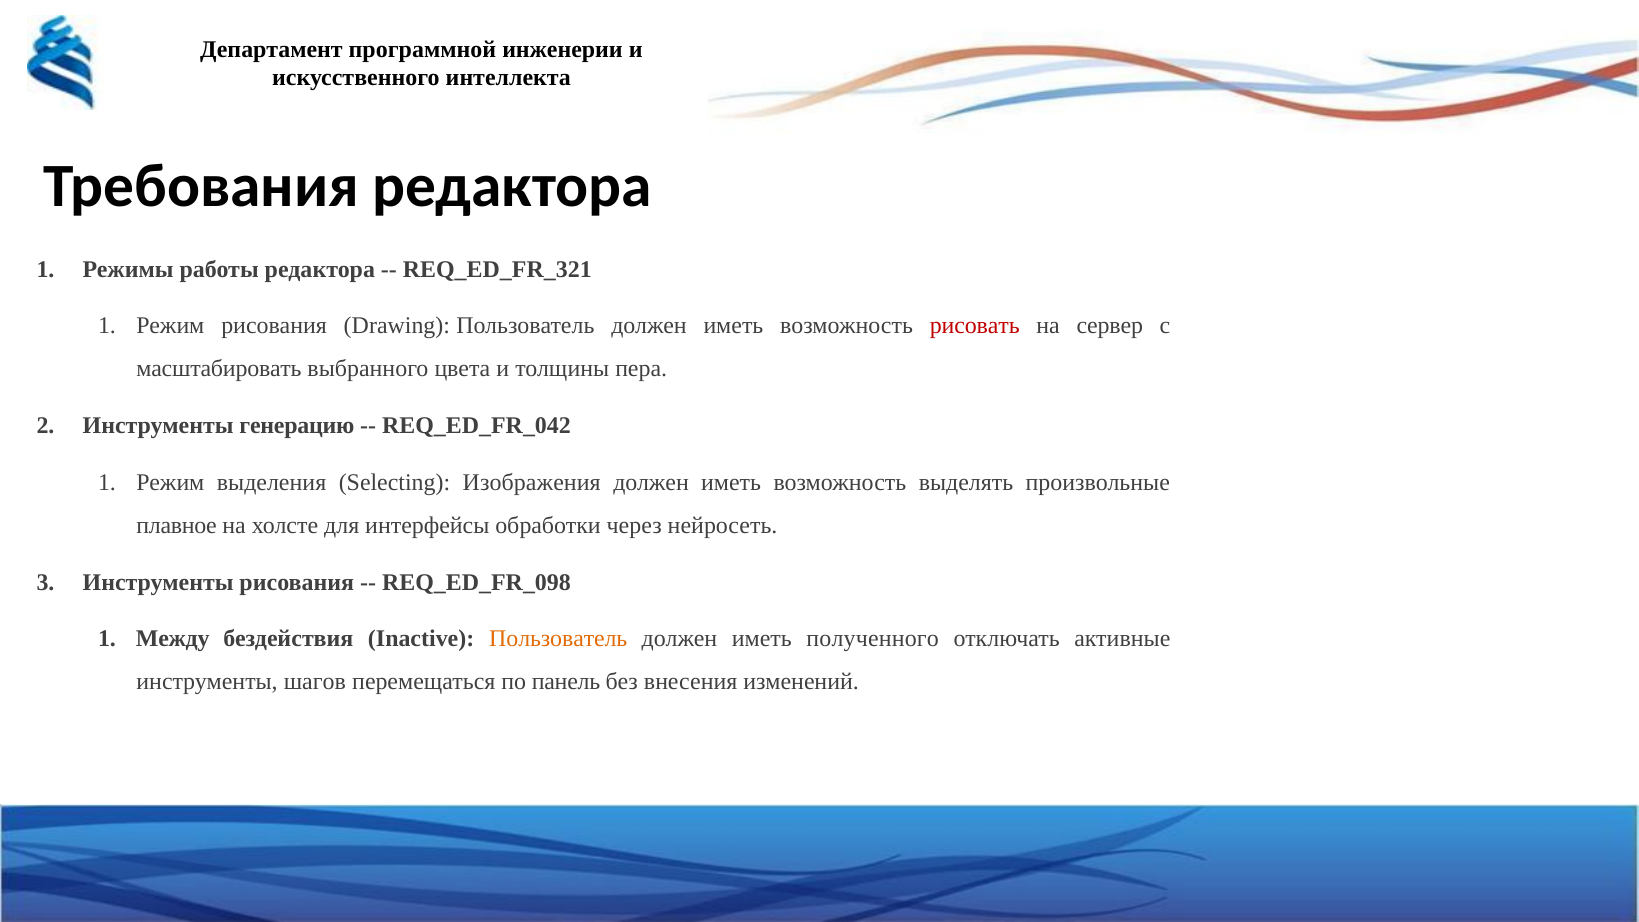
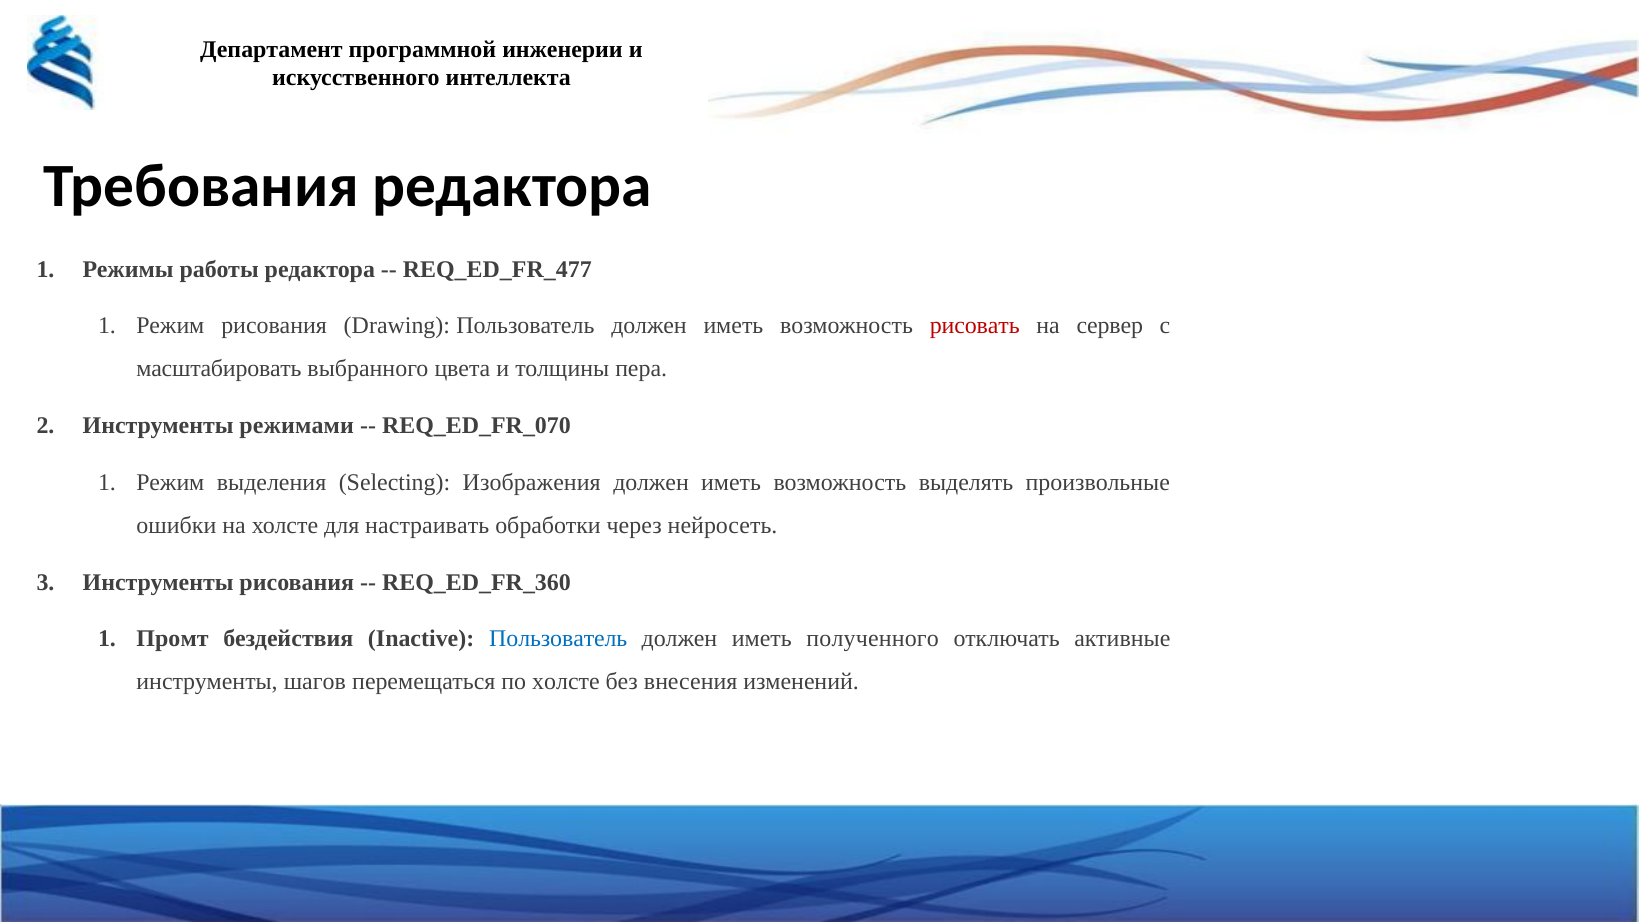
REQ_ED_FR_321: REQ_ED_FR_321 -> REQ_ED_FR_477 (497, 269)
генерацию: генерацию -> режимами (297, 426)
REQ_ED_FR_042: REQ_ED_FR_042 -> REQ_ED_FR_070 (477, 426)
плавное: плавное -> ошибки (176, 525)
интерфейсы: интерфейсы -> настраивать (427, 525)
REQ_ED_FR_098: REQ_ED_FR_098 -> REQ_ED_FR_360 (477, 582)
Между: Между -> Промт (173, 639)
Пользователь colour: orange -> blue (558, 639)
по панель: панель -> холсте (566, 682)
